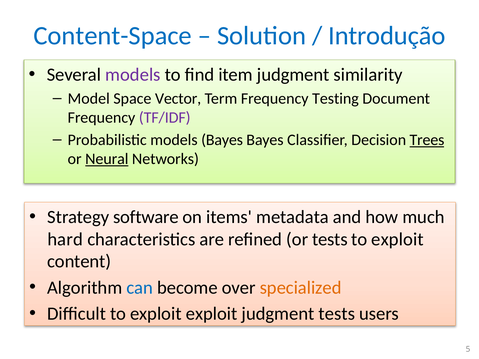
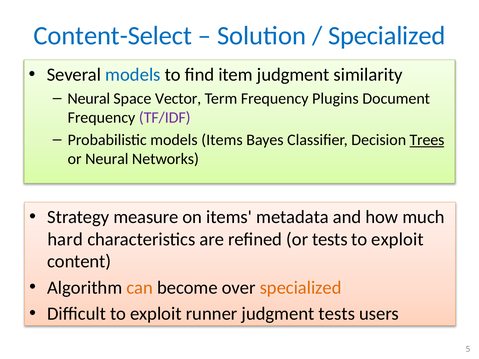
Content-Space: Content-Space -> Content-Select (113, 36)
Introdução: Introdução -> Specialized (387, 36)
models colour: purple -> blue (133, 75)
Model: Model -> Neural (89, 98)
Testing: Testing -> Plugins (335, 98)
models Bayes: Bayes -> Items (222, 140)
Neural underline: present -> none (107, 159)
software: software -> measure (146, 217)
can colour: blue -> orange (140, 288)
exploit exploit: exploit -> runner (212, 314)
